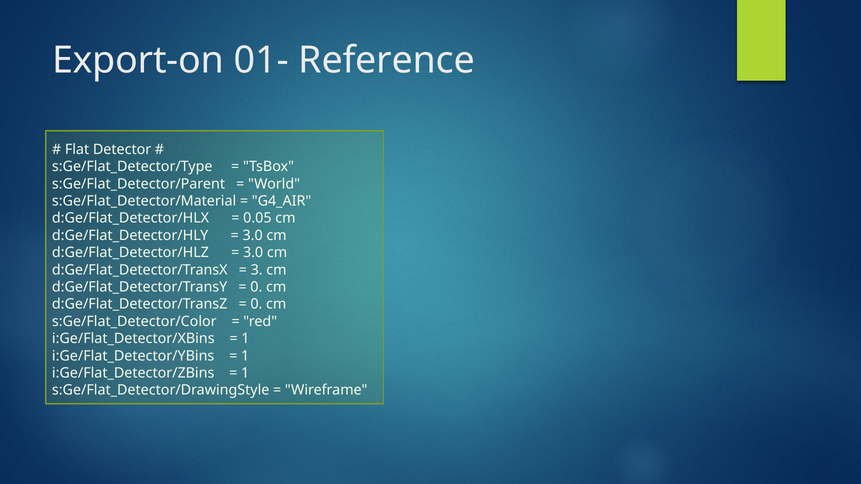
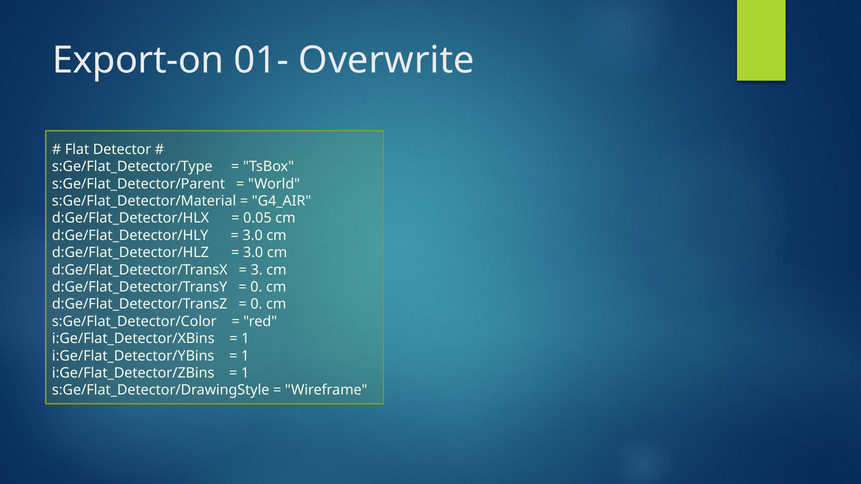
Reference: Reference -> Overwrite (387, 60)
